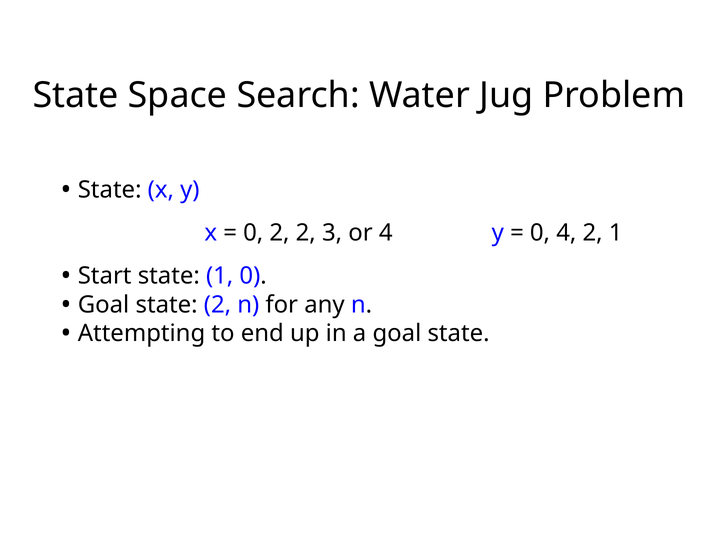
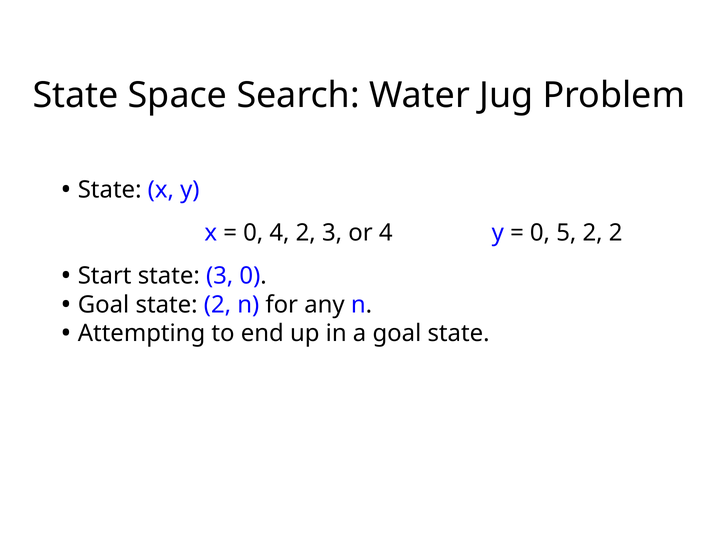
0 2: 2 -> 4 (279, 233)
0 4: 4 -> 5 (566, 233)
2 1: 1 -> 2 (616, 233)
state 1: 1 -> 3 (220, 276)
